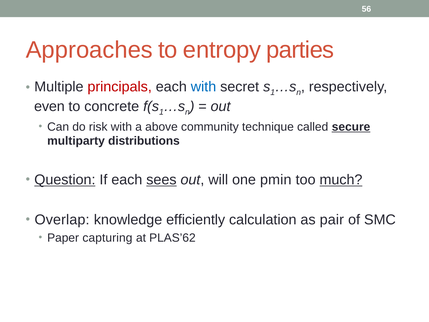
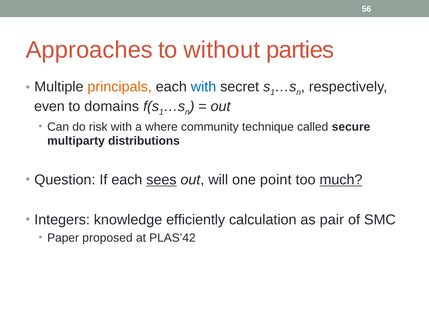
entropy: entropy -> without (222, 50)
principals colour: red -> orange (120, 87)
concrete: concrete -> domains (112, 106)
above: above -> where (161, 127)
secure underline: present -> none (351, 127)
Question underline: present -> none (65, 180)
pmin: pmin -> point (276, 180)
Overlap: Overlap -> Integers (62, 220)
capturing: capturing -> proposed (107, 238)
PLAS’62: PLAS’62 -> PLAS’42 (172, 238)
